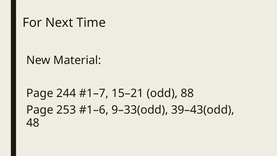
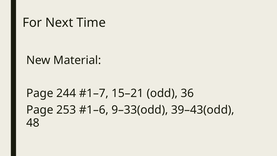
88: 88 -> 36 (187, 93)
